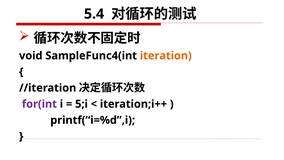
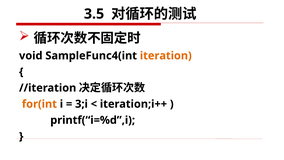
5.4: 5.4 -> 3.5 (94, 14)
for(int colour: purple -> orange (39, 104)
5;i: 5;i -> 3;i (81, 104)
